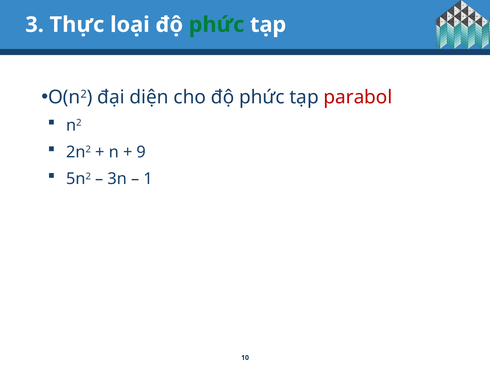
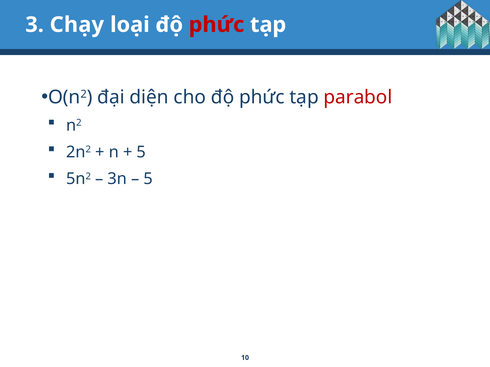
Thực: Thực -> Chạy (77, 25)
phức colour: green -> red (217, 25)
9: 9 -> 5 (141, 152)
1: 1 -> 5 (148, 179)
